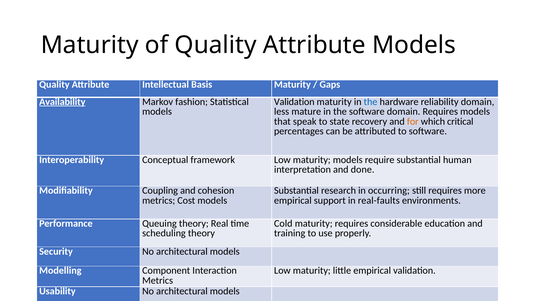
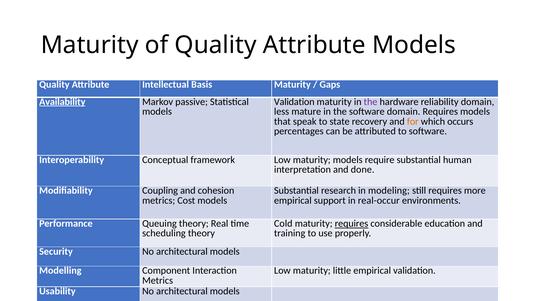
fashion: fashion -> passive (192, 102)
the colour: blue -> purple (371, 102)
critical: critical -> occurs (460, 121)
occurring: occurring -> modeling (389, 191)
real-faults: real-faults -> real-occur (379, 200)
requires underline: none -> present (352, 224)
